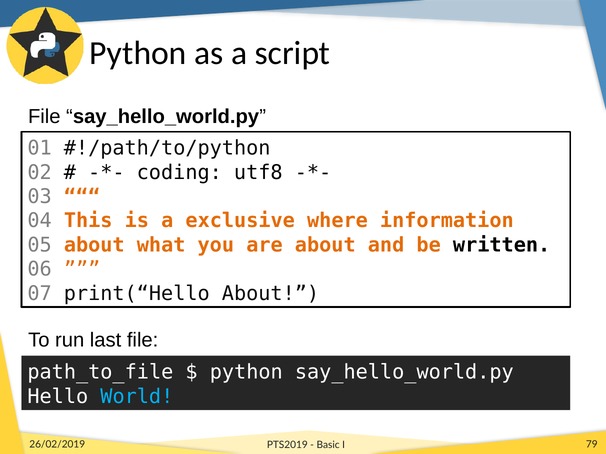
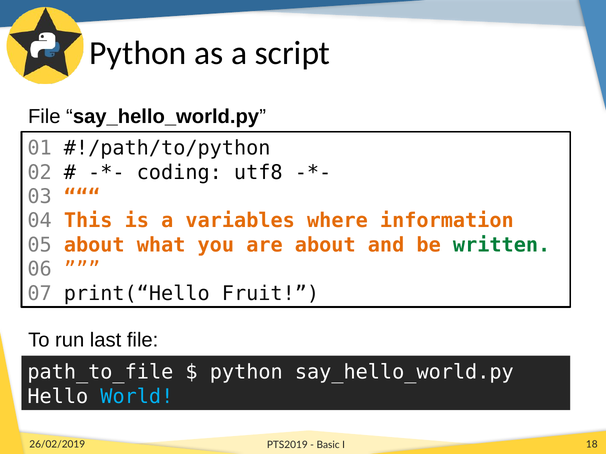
exclusive: exclusive -> variables (240, 221)
written colour: black -> green (502, 245)
print(“Hello About: About -> Fruit (270, 294)
79: 79 -> 18 (592, 445)
